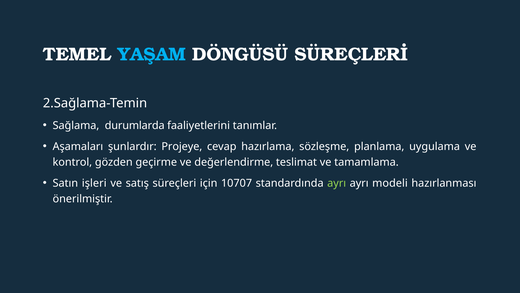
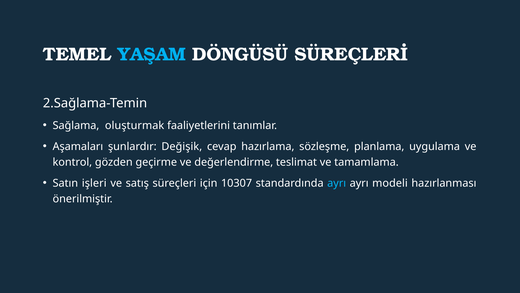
durumlarda: durumlarda -> oluşturmak (135, 125)
Projeye: Projeye -> Değişik (182, 146)
10707: 10707 -> 10307 (237, 183)
ayrı colour: light green -> light blue (337, 183)
